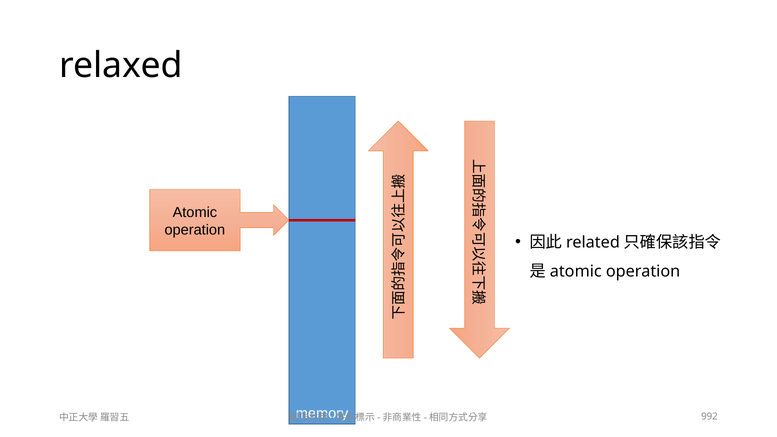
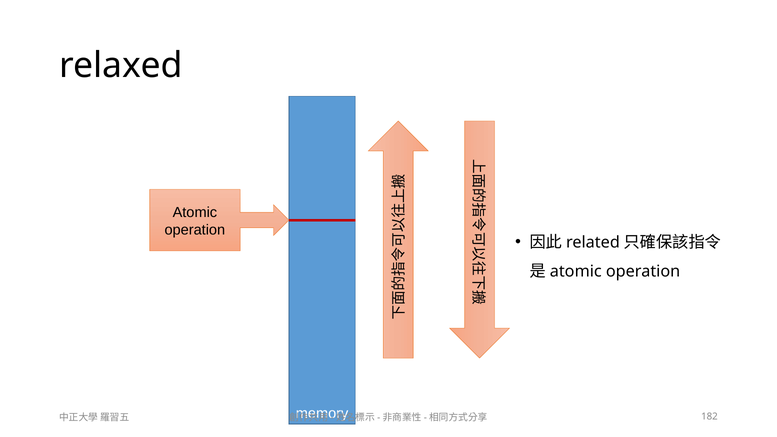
992: 992 -> 182 (709, 417)
